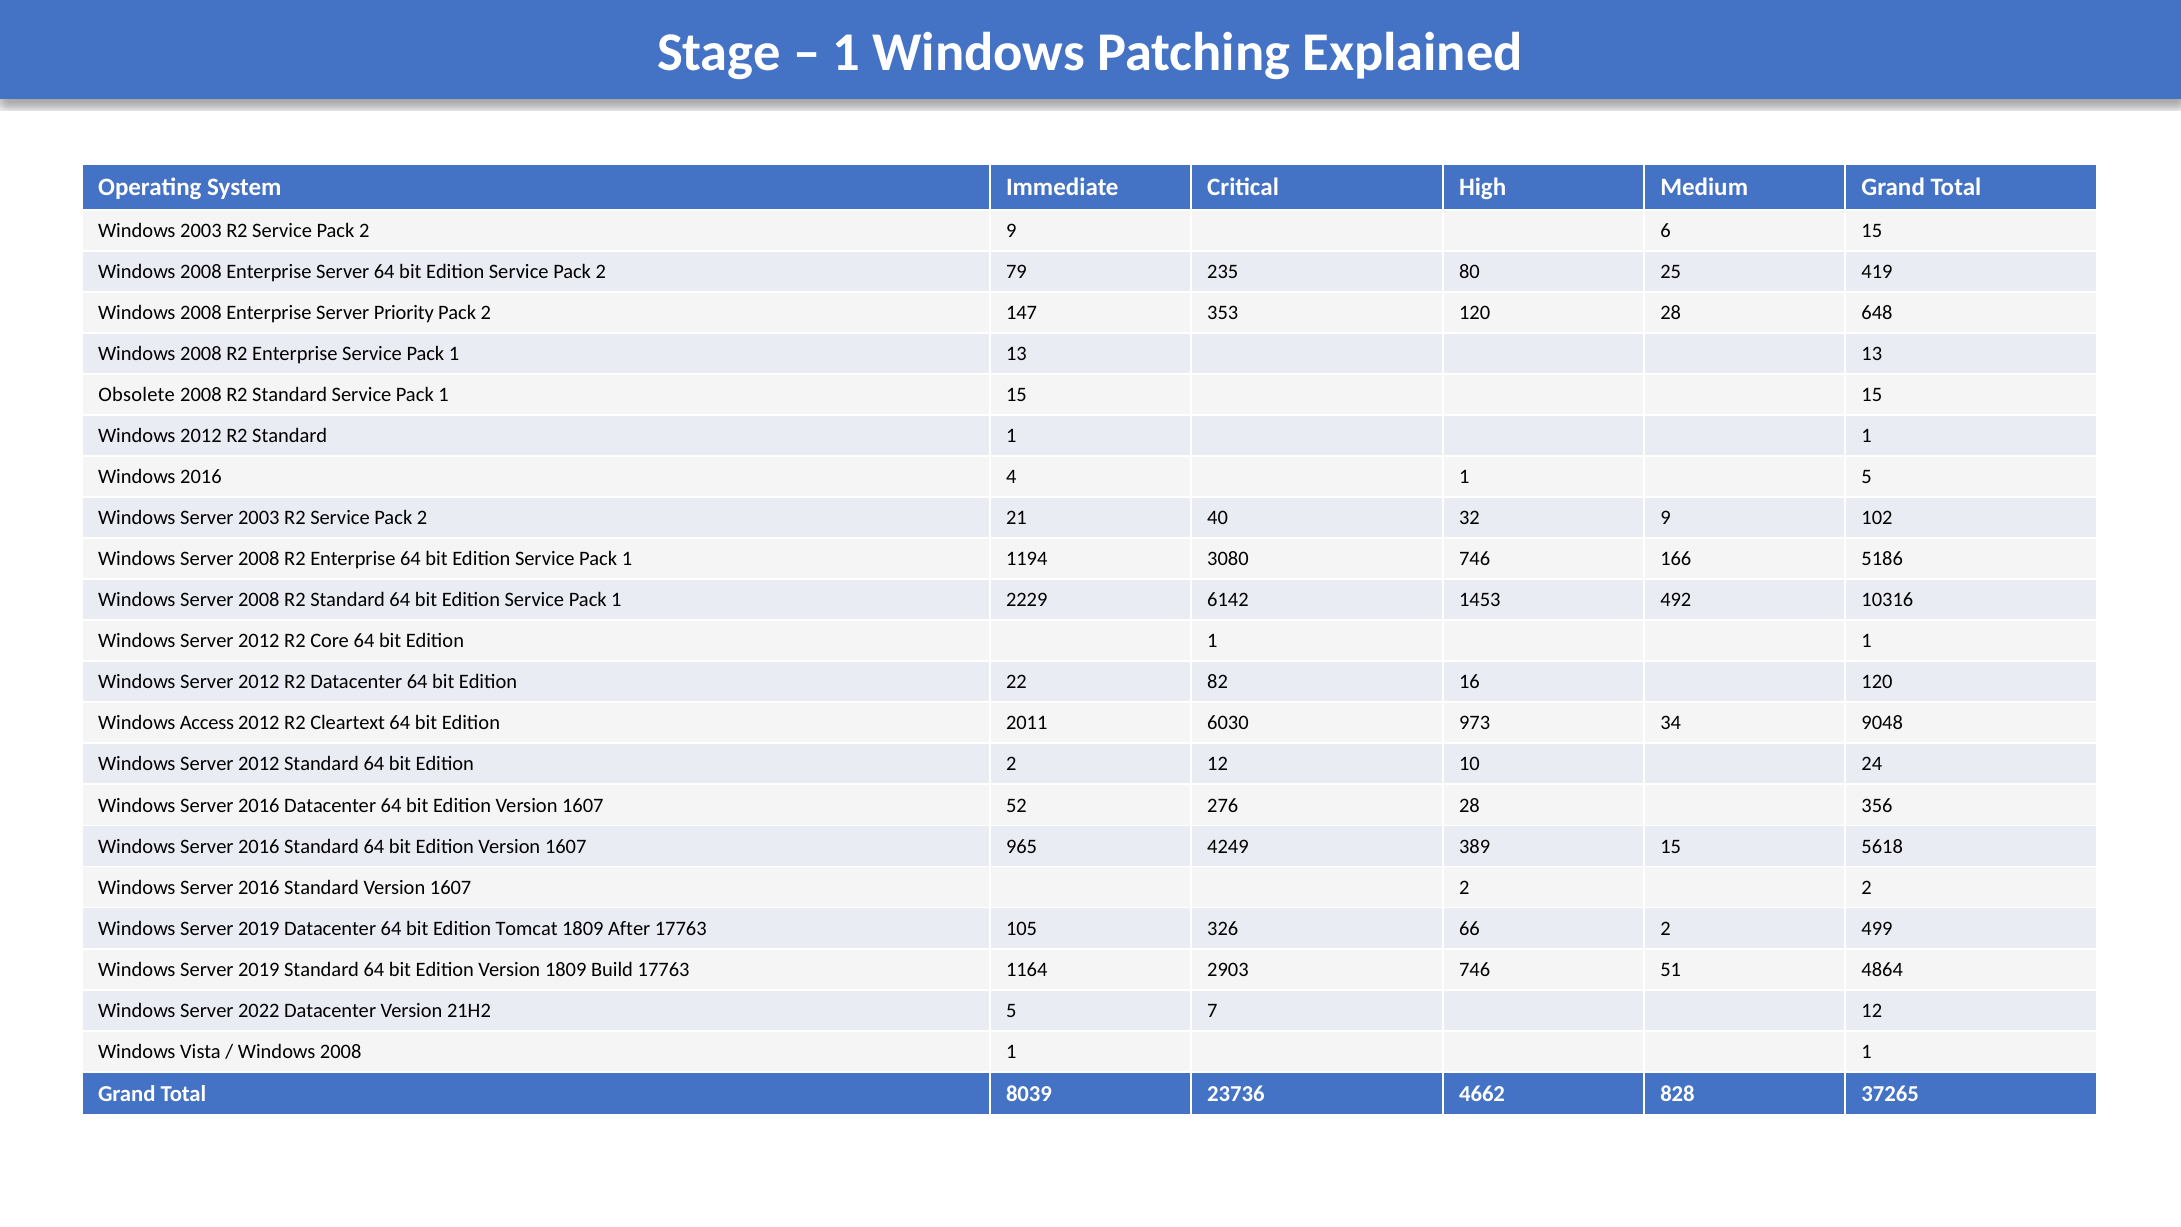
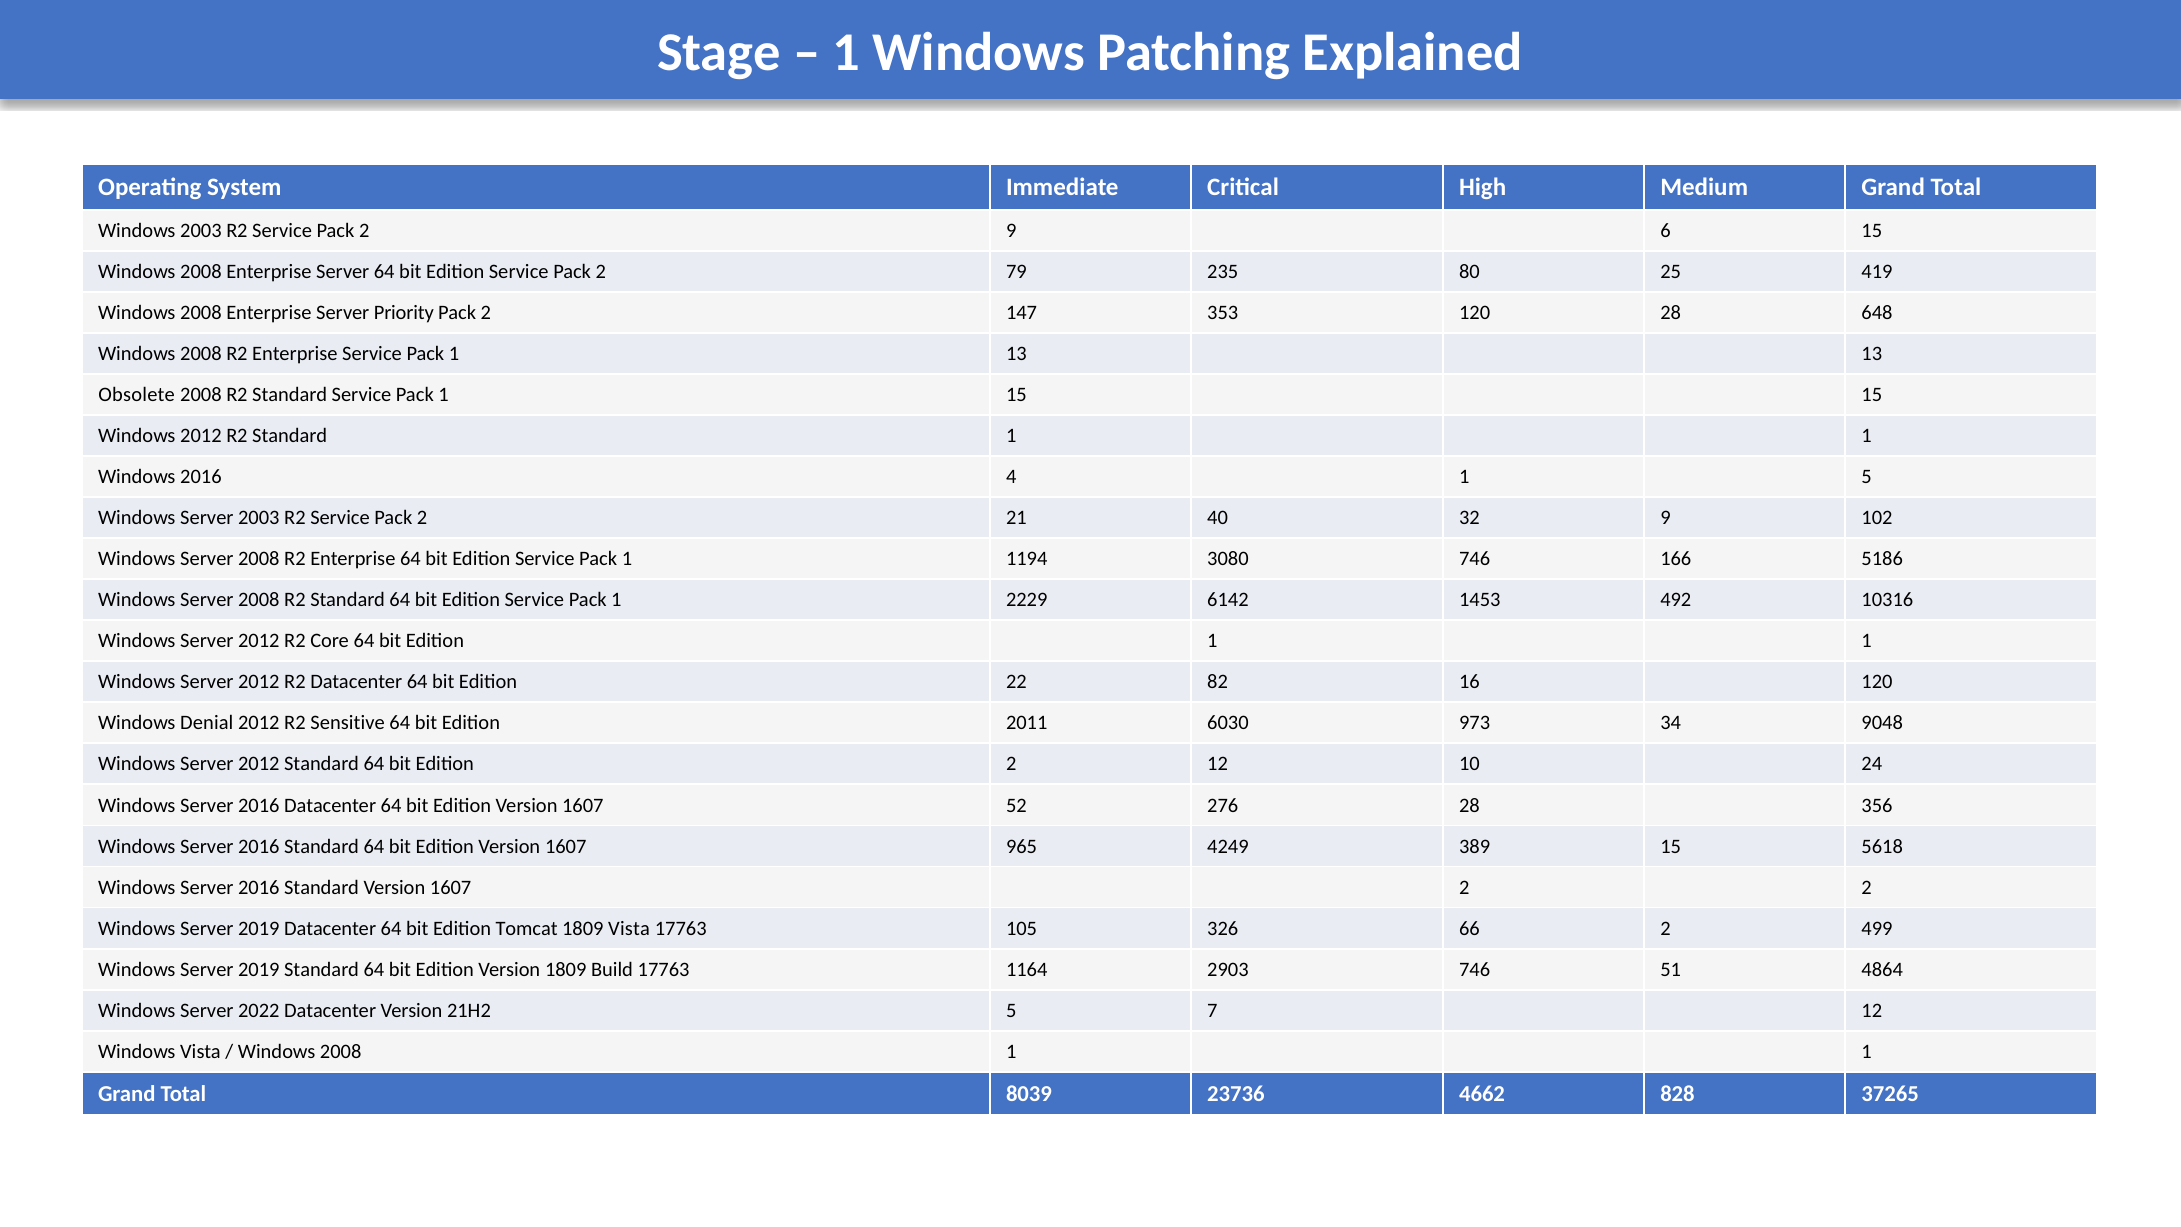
Access: Access -> Denial (207, 723)
Cleartext: Cleartext -> Sensitive (348, 723)
1809 After: After -> Vista (629, 928)
